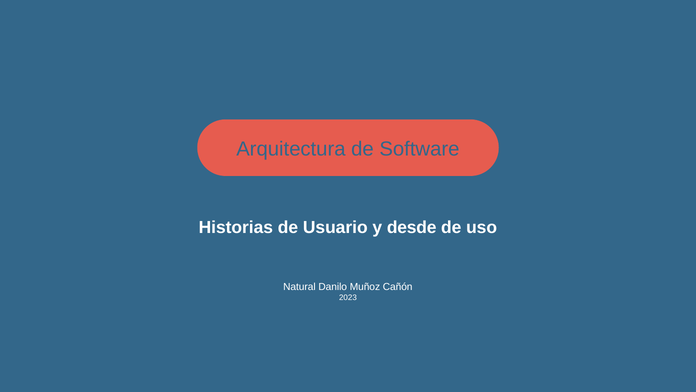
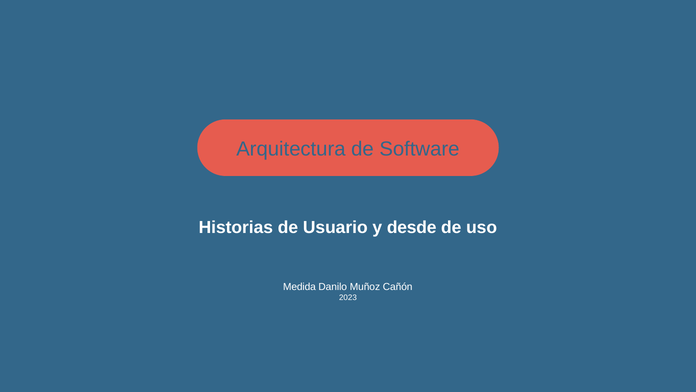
Natural: Natural -> Medida (299, 286)
